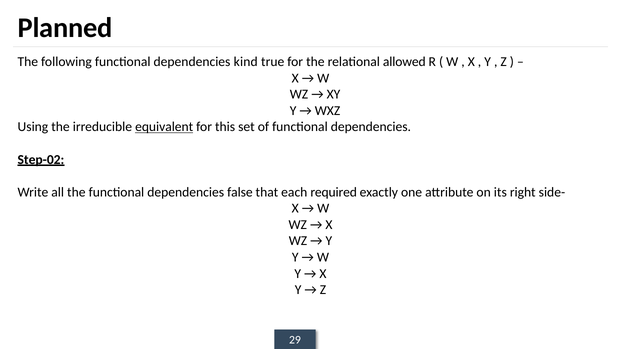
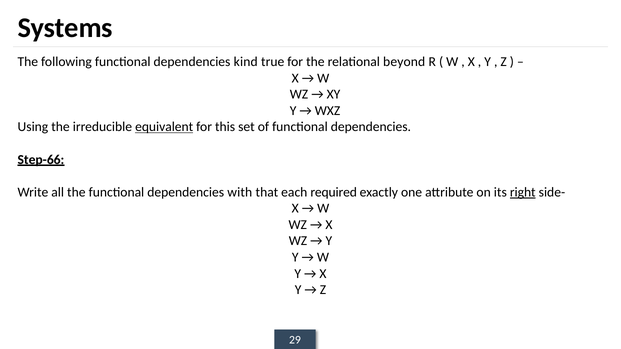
Planned: Planned -> Systems (65, 28)
allowed: allowed -> beyond (404, 62)
Step-02: Step-02 -> Step-66 (41, 160)
false: false -> with (240, 192)
right underline: none -> present (523, 192)
